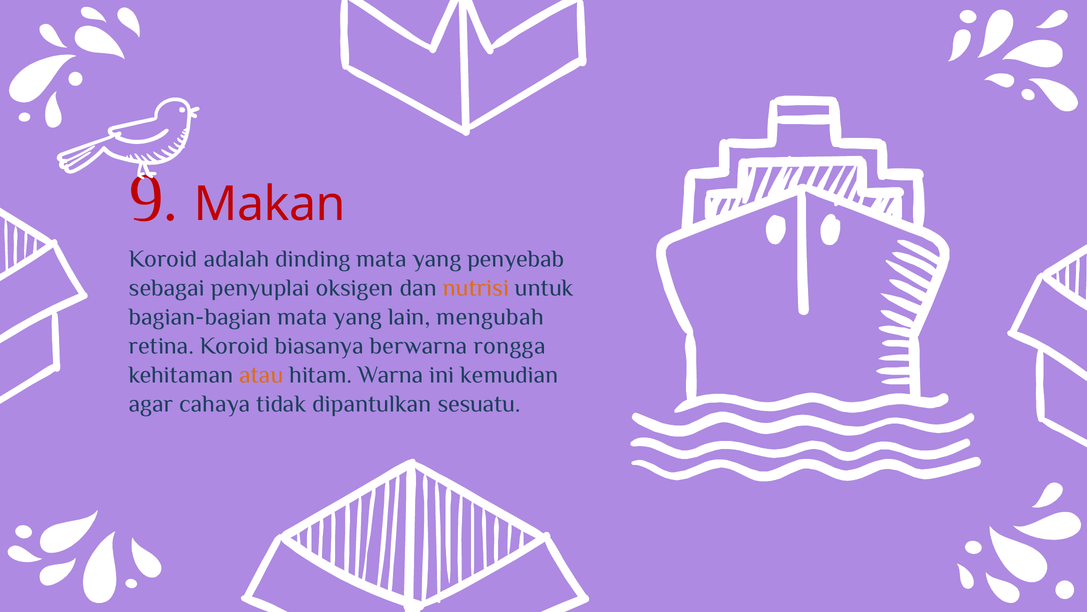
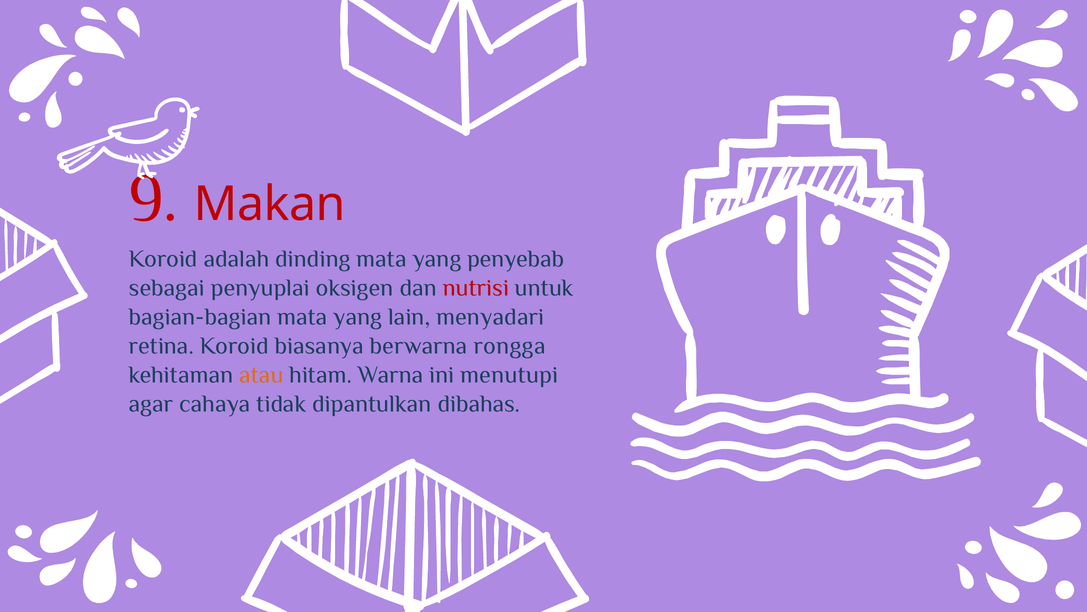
nutrisi colour: orange -> red (476, 287)
mengubah: mengubah -> menyadari (490, 316)
kemudian: kemudian -> menutupi (509, 374)
sesuatu: sesuatu -> dibahas (479, 403)
